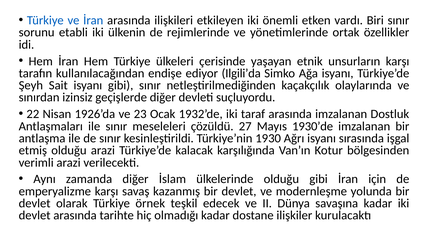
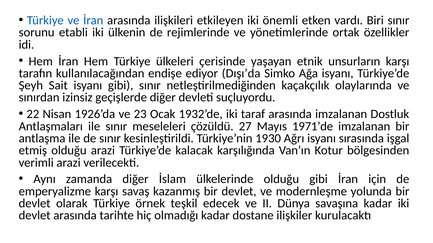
Ilgili’da: Ilgili’da -> Dışı’da (241, 73)
1930’de: 1930’de -> 1971’de (313, 126)
